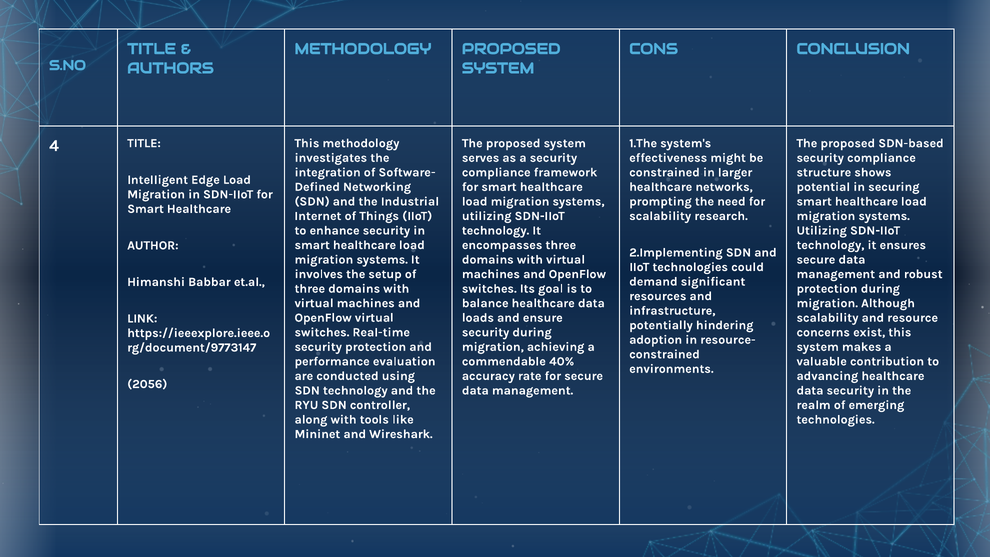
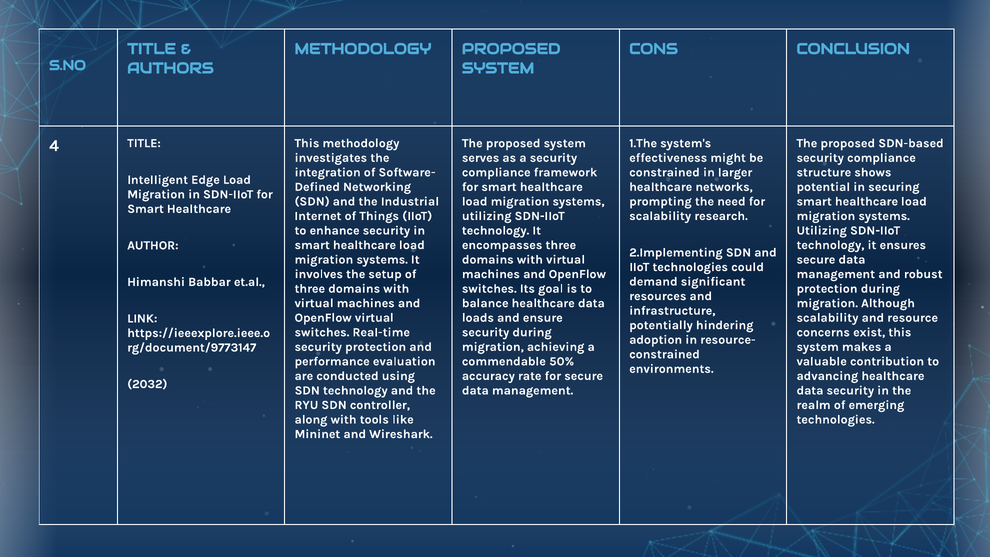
40%: 40% -> 50% (562, 361)
2056: 2056 -> 2032 (147, 384)
